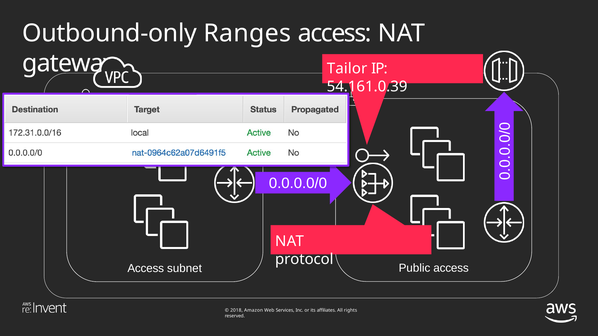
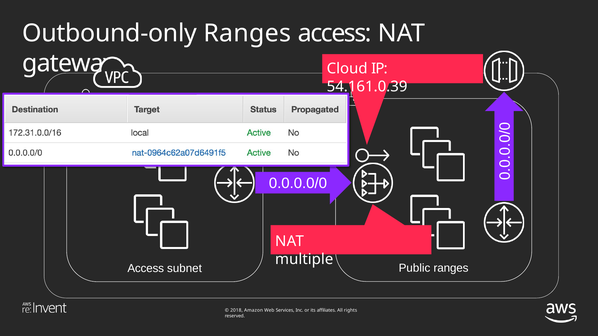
Tailor: Tailor -> Cloud (347, 69)
protocol: protocol -> multiple (304, 260)
Public access: access -> ranges (451, 268)
